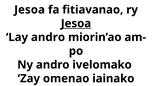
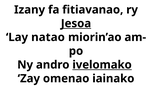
Jesoa: Jesoa -> Izany (30, 10)
Lay andro: andro -> natao (48, 37)
ivelomako underline: none -> present (102, 64)
